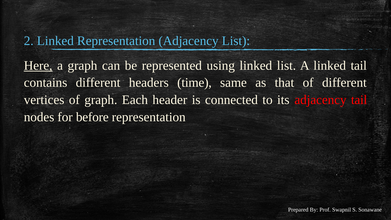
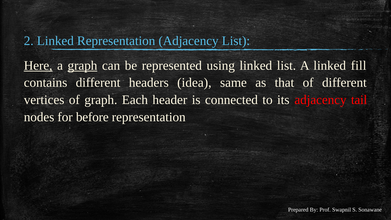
graph underline: none -> present (82, 65)
linked tail: tail -> fill (359, 65)
time: time -> idea (194, 83)
